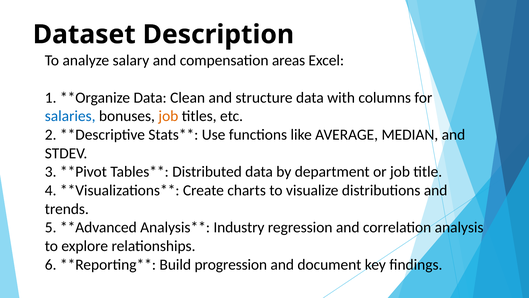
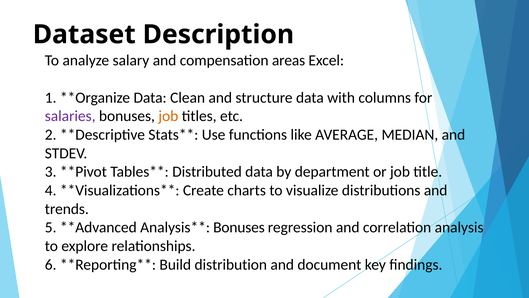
salaries colour: blue -> purple (70, 116)
Industry: Industry -> Bonuses (239, 227)
progression: progression -> distribution (231, 264)
